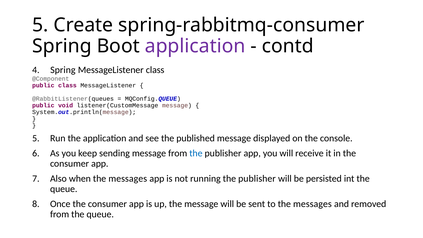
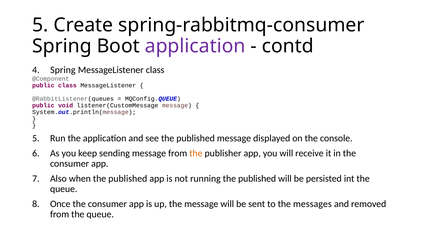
the colour: blue -> orange (196, 153)
when the messages: messages -> published (128, 179)
running the publisher: publisher -> published (257, 179)
